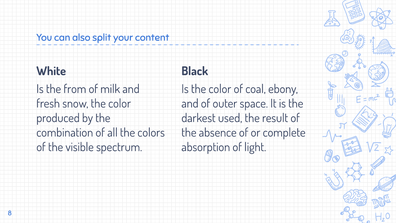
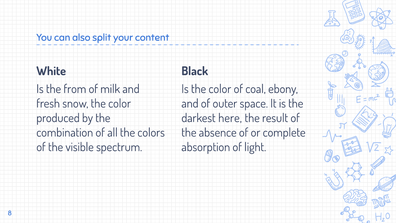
used: used -> here (230, 118)
